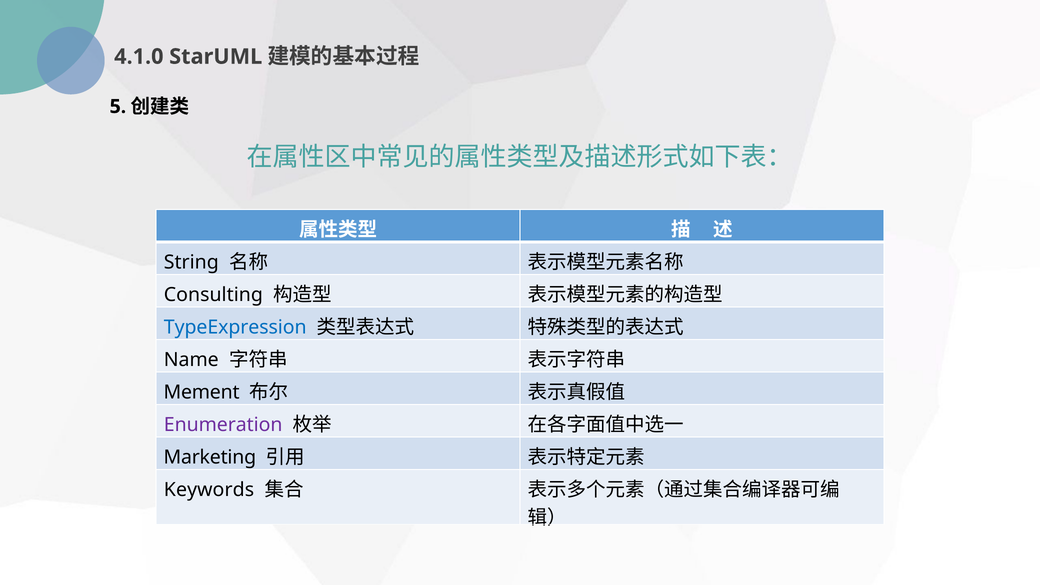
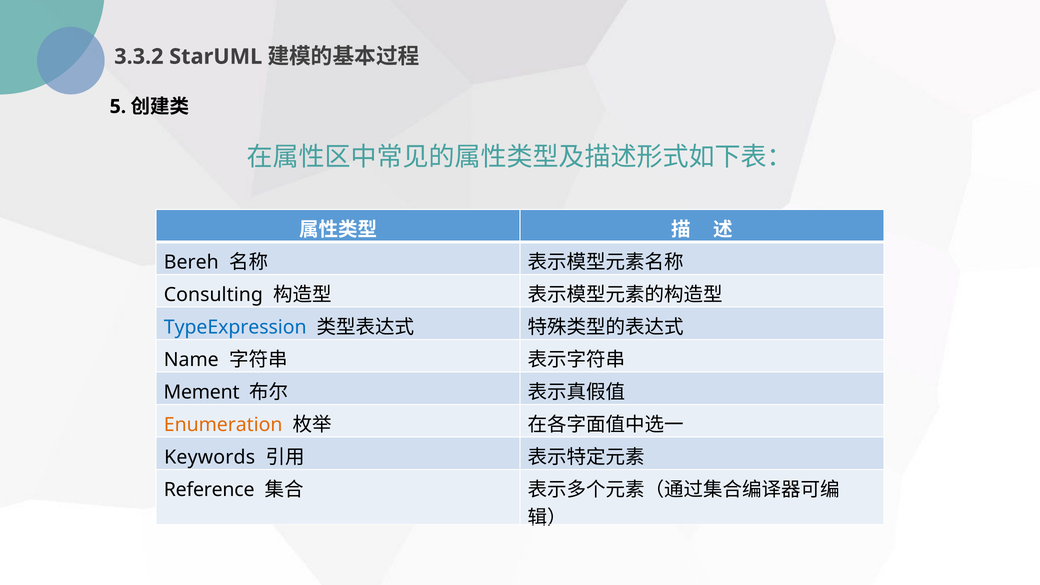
4.1.0: 4.1.0 -> 3.3.2 (139, 57)
String: String -> Bereh (191, 262)
Enumeration colour: purple -> orange (223, 425)
Marketing: Marketing -> Keywords (210, 457)
Keywords: Keywords -> Reference (209, 490)
